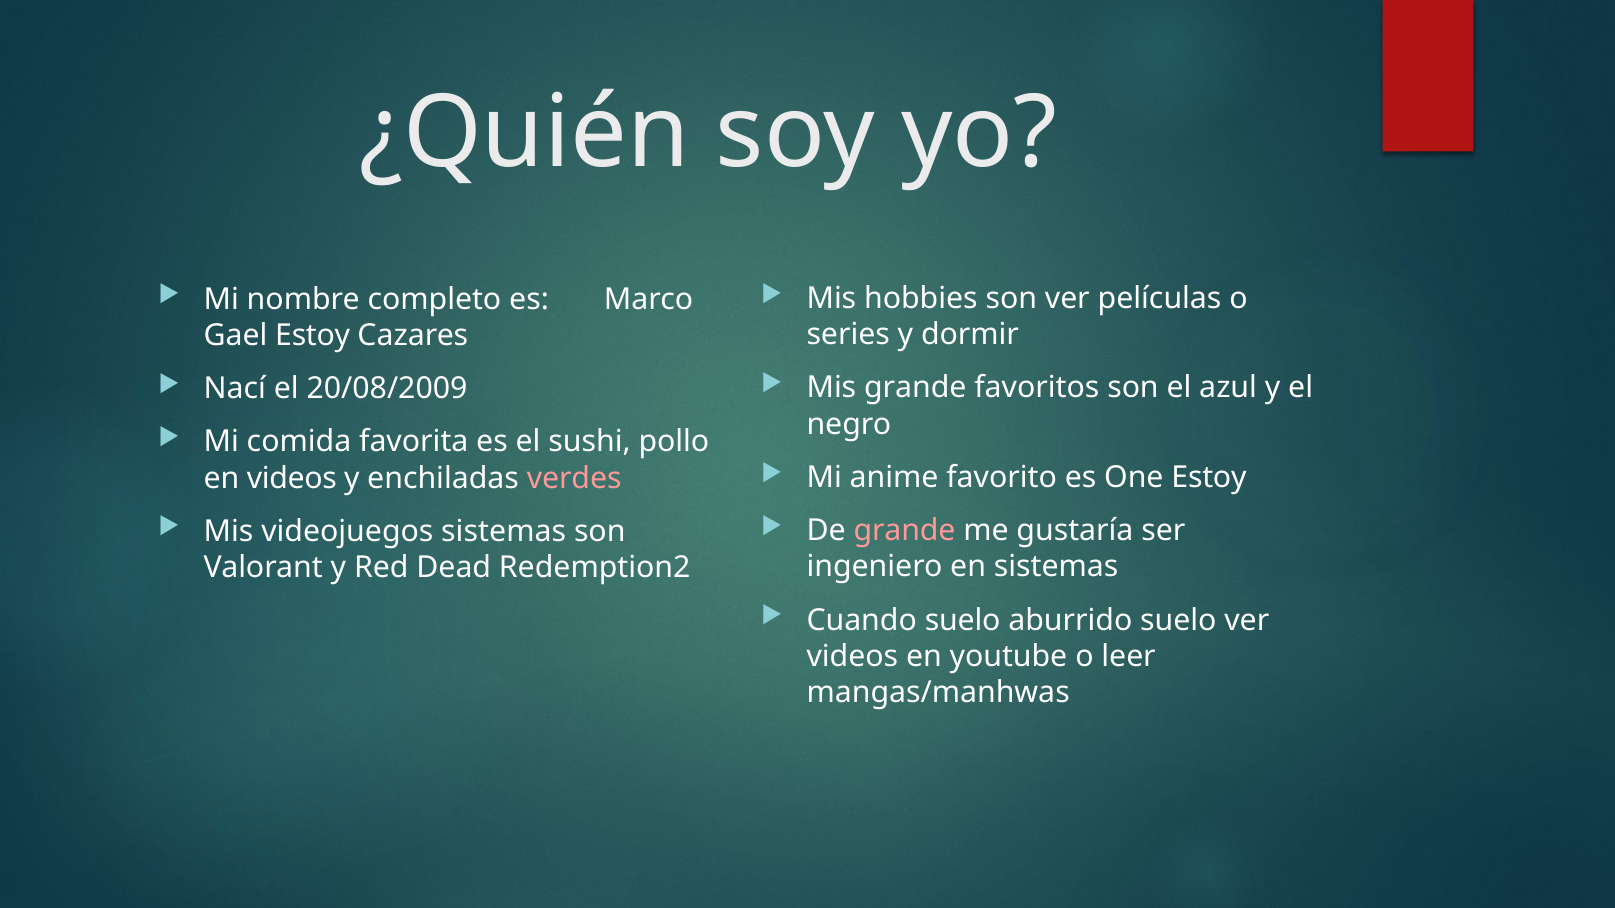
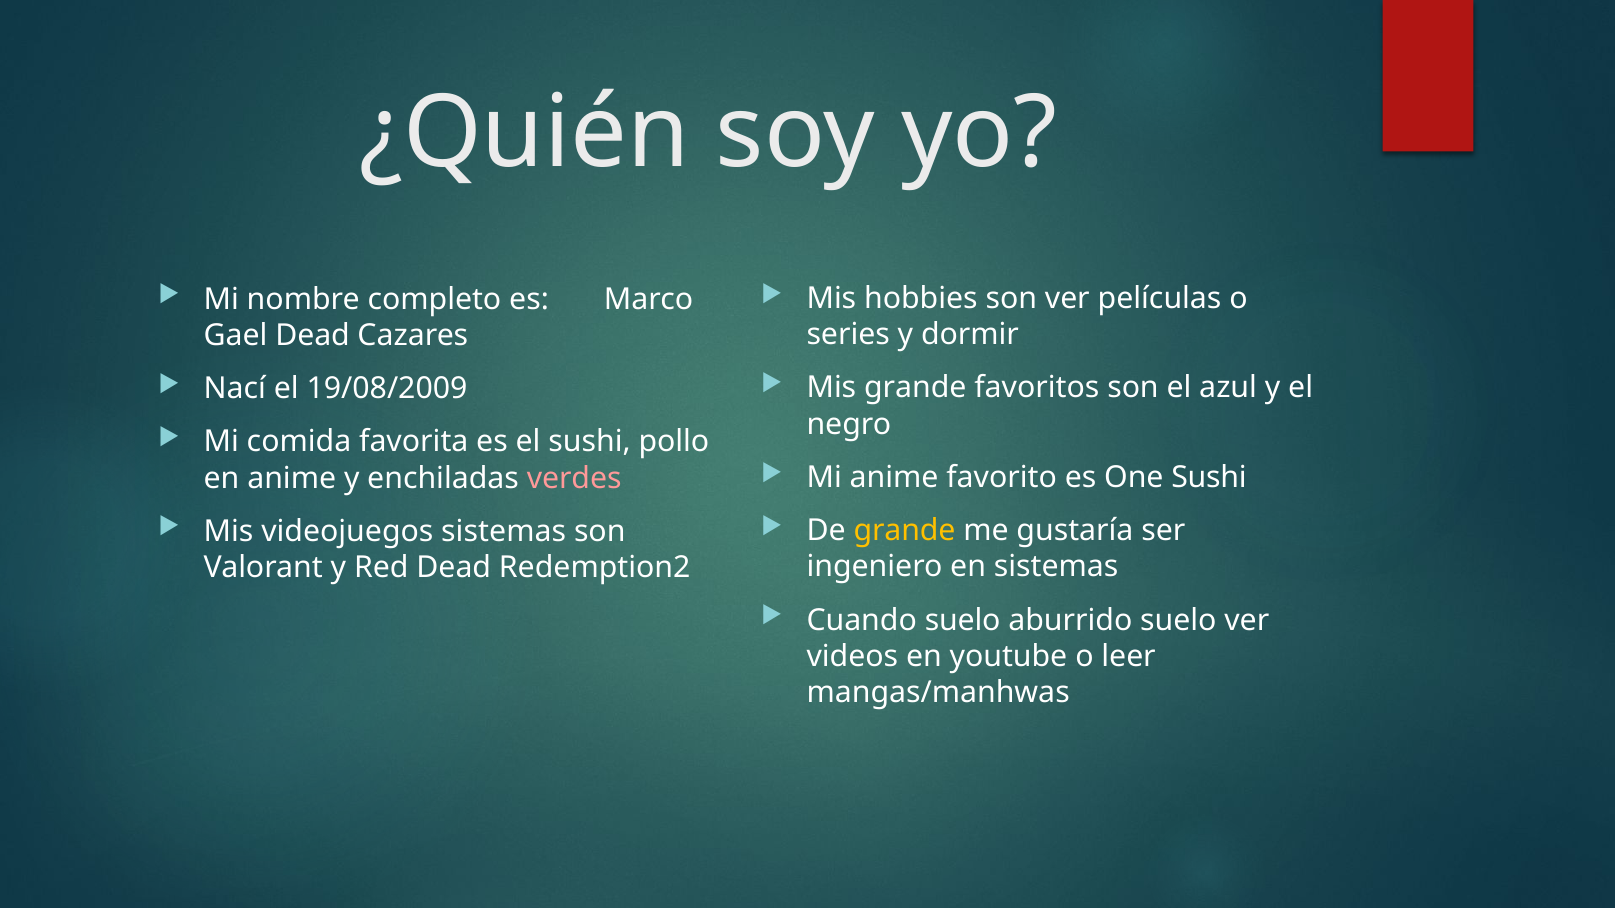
Gael Estoy: Estoy -> Dead (313, 336)
20/08/2009: 20/08/2009 -> 19/08/2009 (387, 389)
One Estoy: Estoy -> Sushi (1209, 478)
en videos: videos -> anime (292, 478)
grande colour: pink -> yellow (905, 531)
